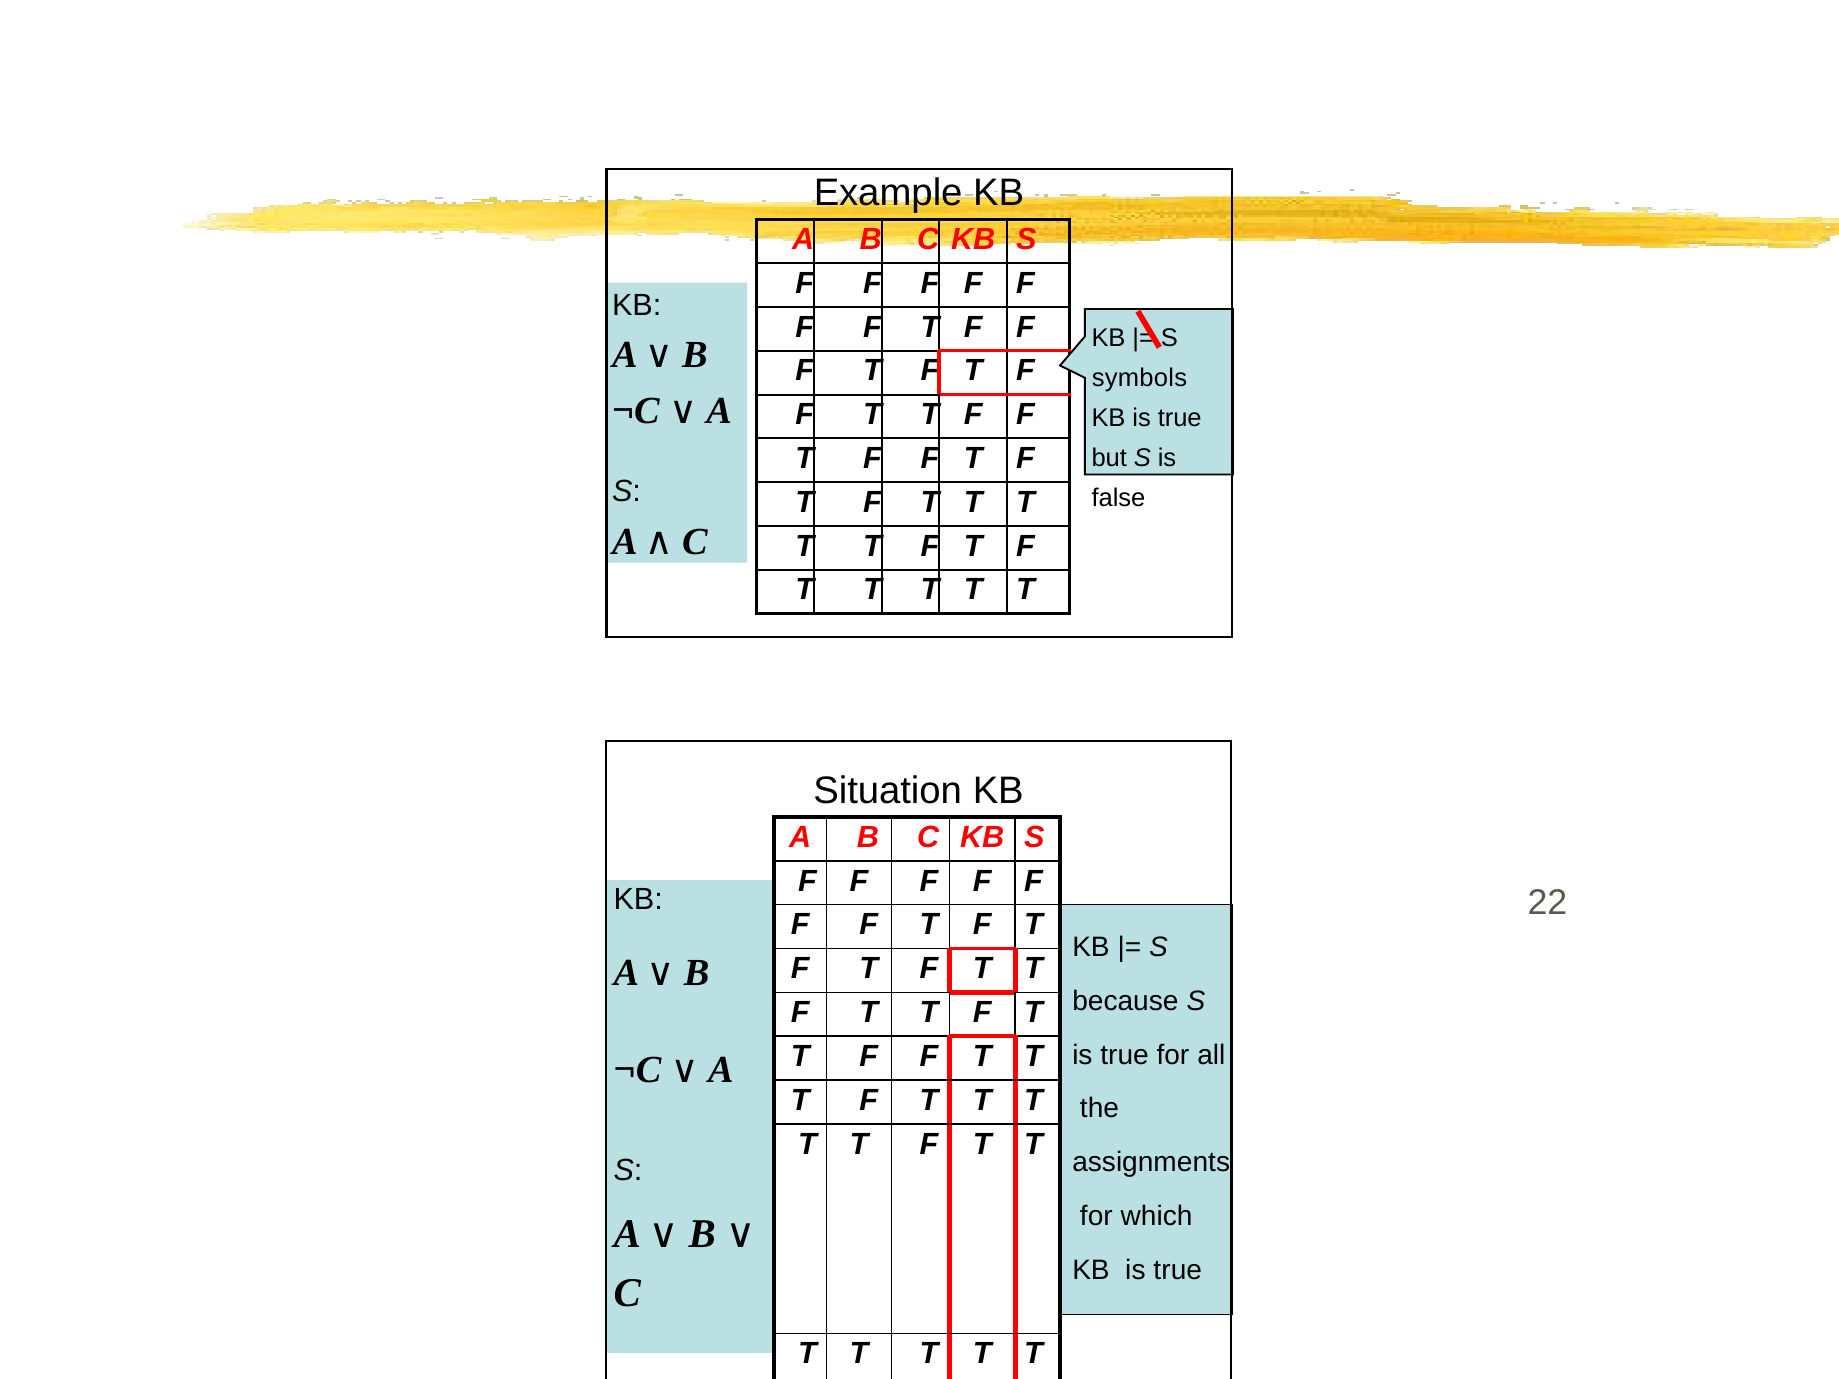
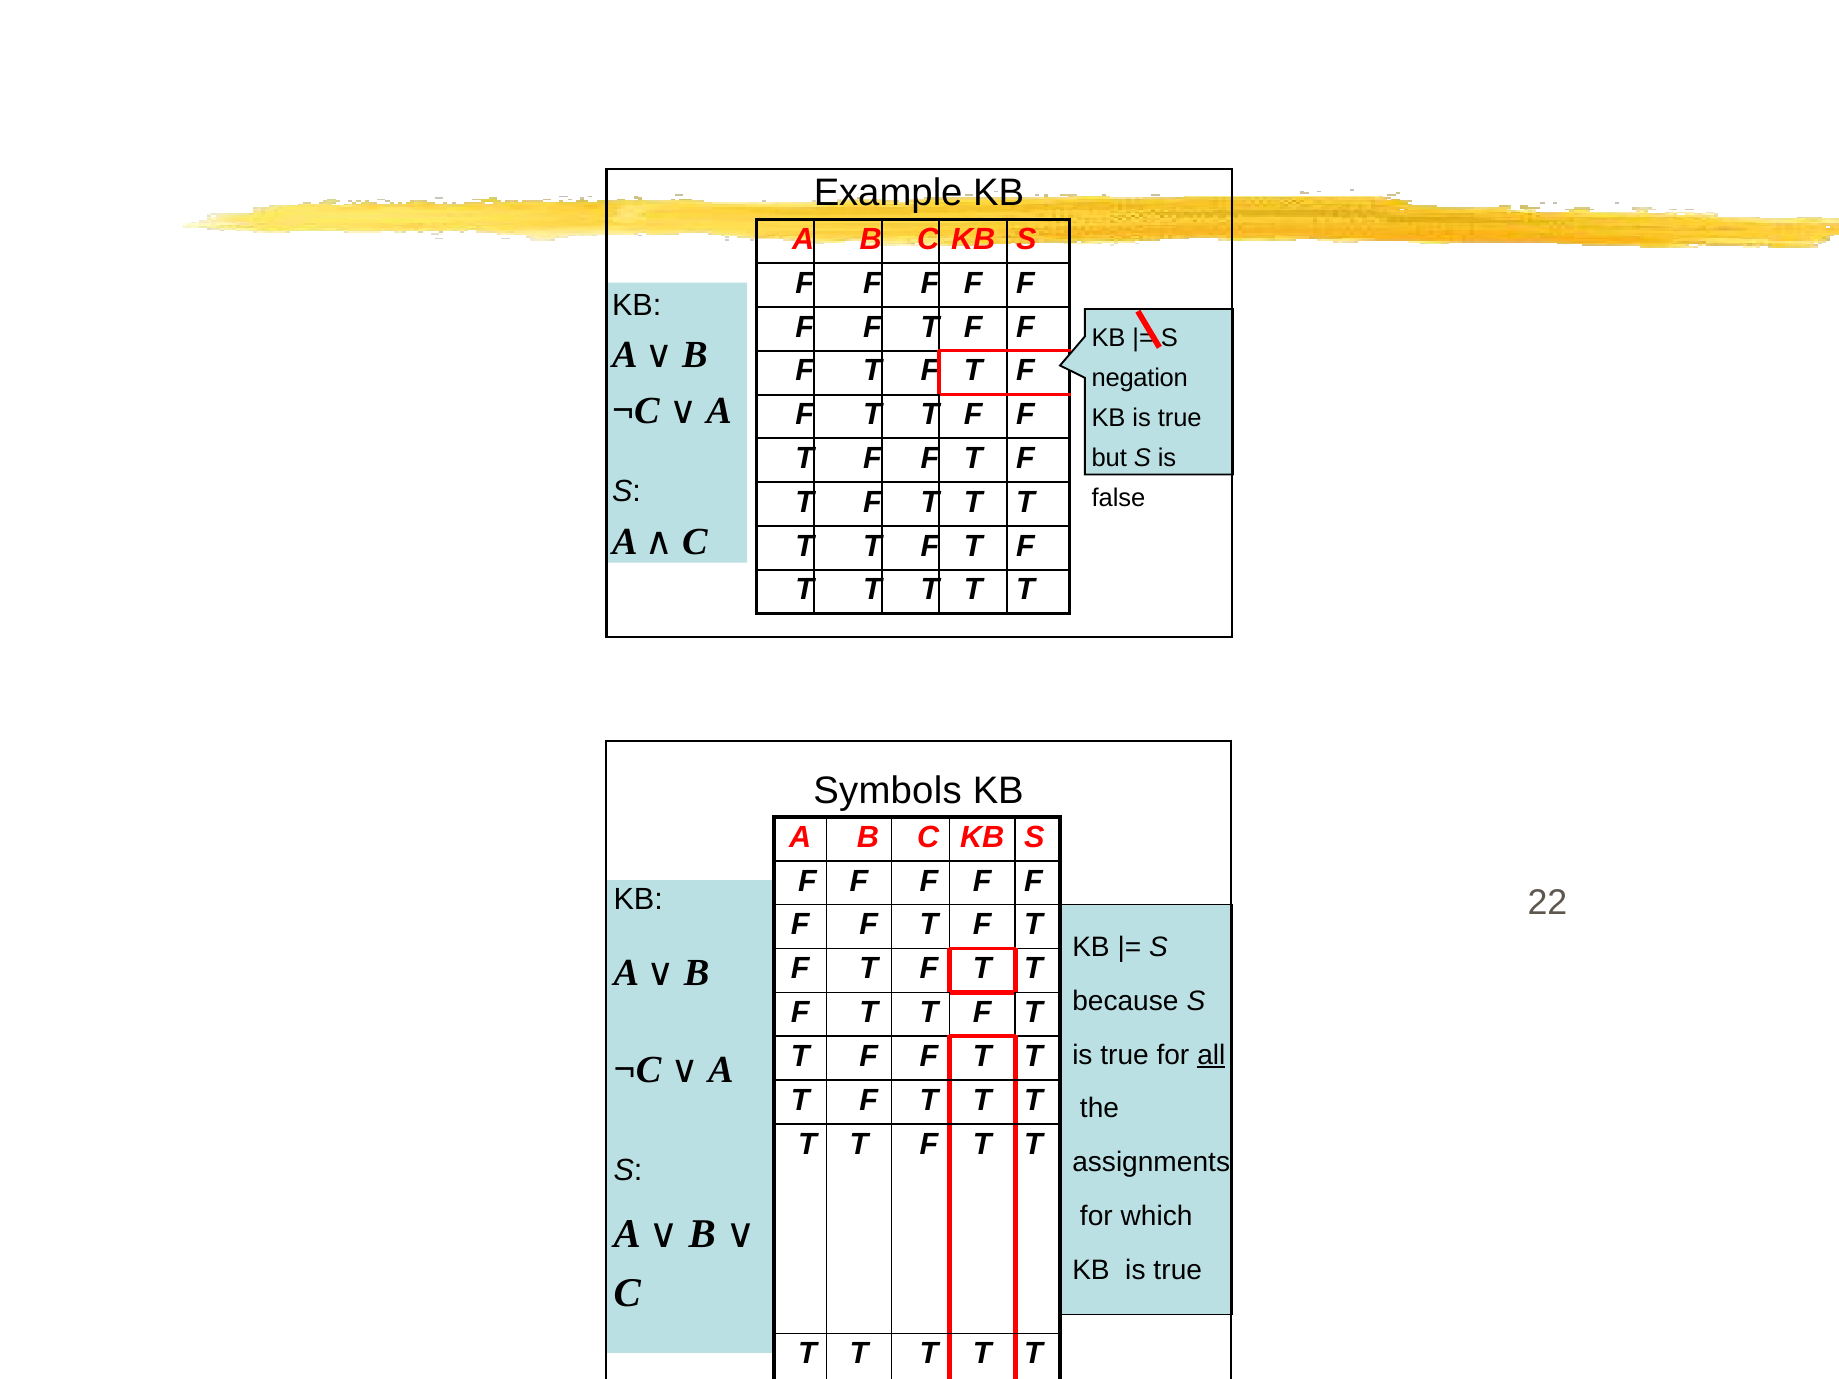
symbols: symbols -> negation (1140, 378)
Situation: Situation -> Symbols (888, 791)
all underline: none -> present (1211, 1055)
